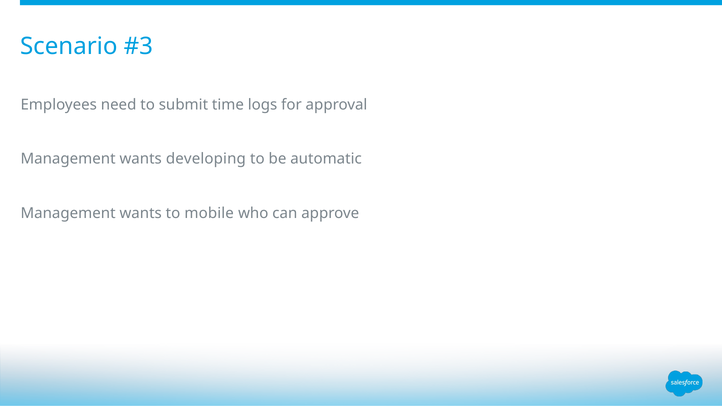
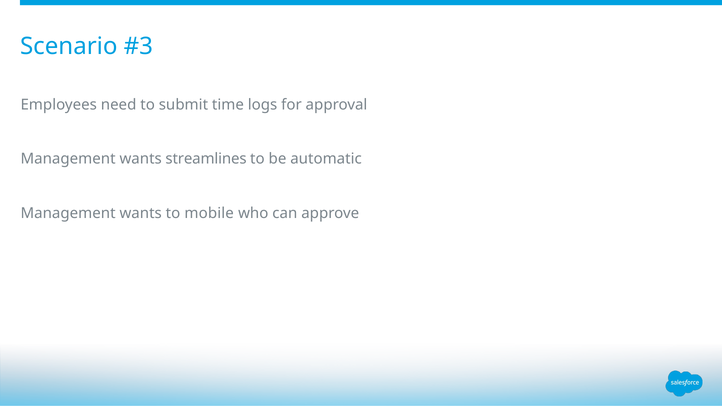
developing: developing -> streamlines (206, 159)
